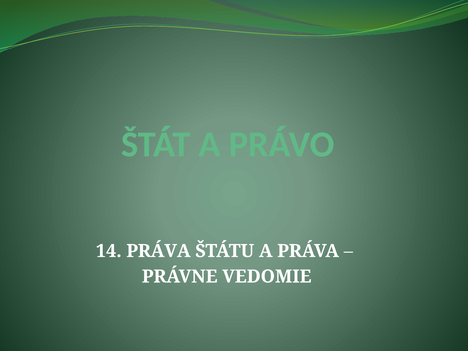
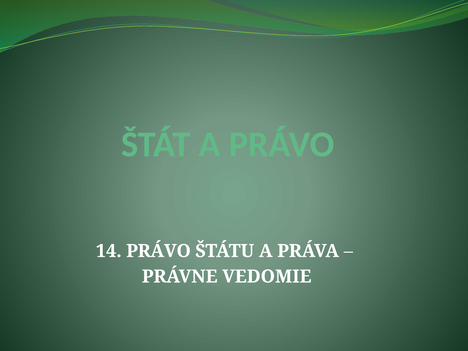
14 PRÁVA: PRÁVA -> PRÁVO (159, 251)
